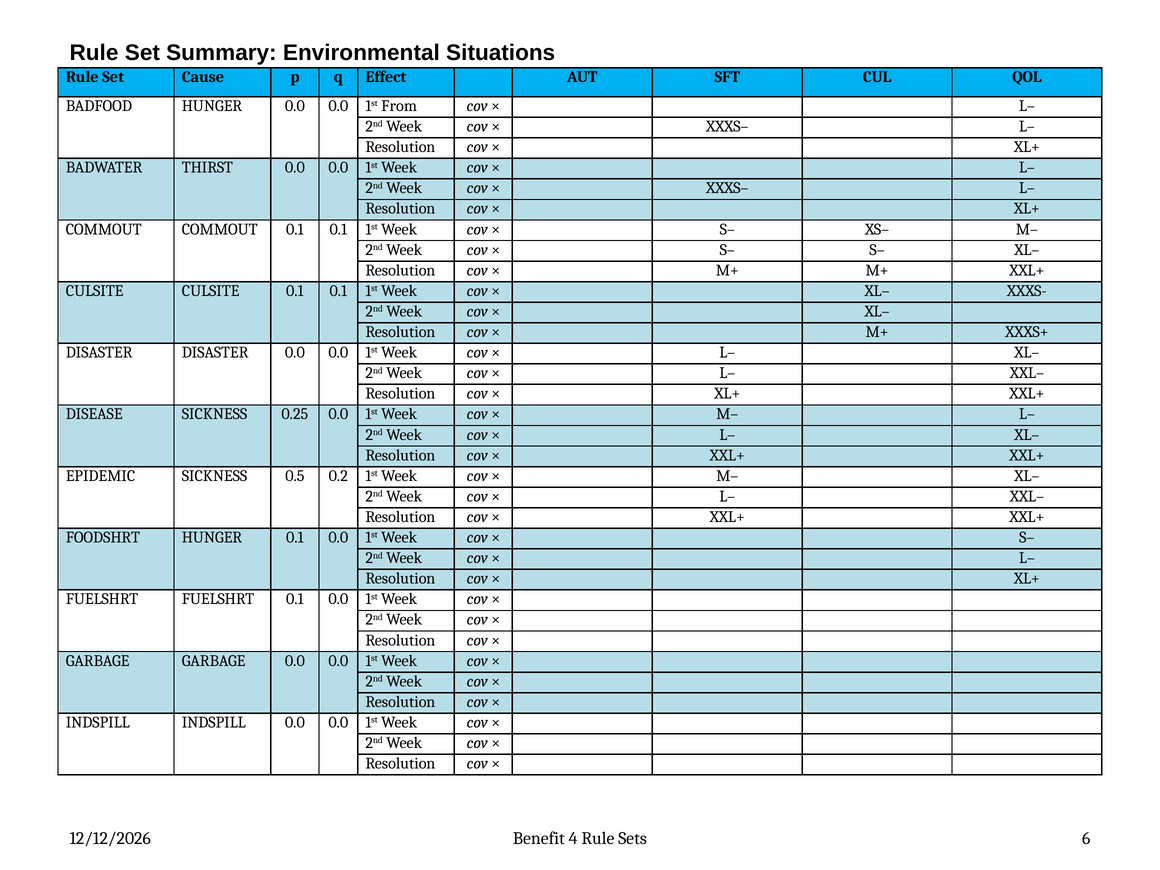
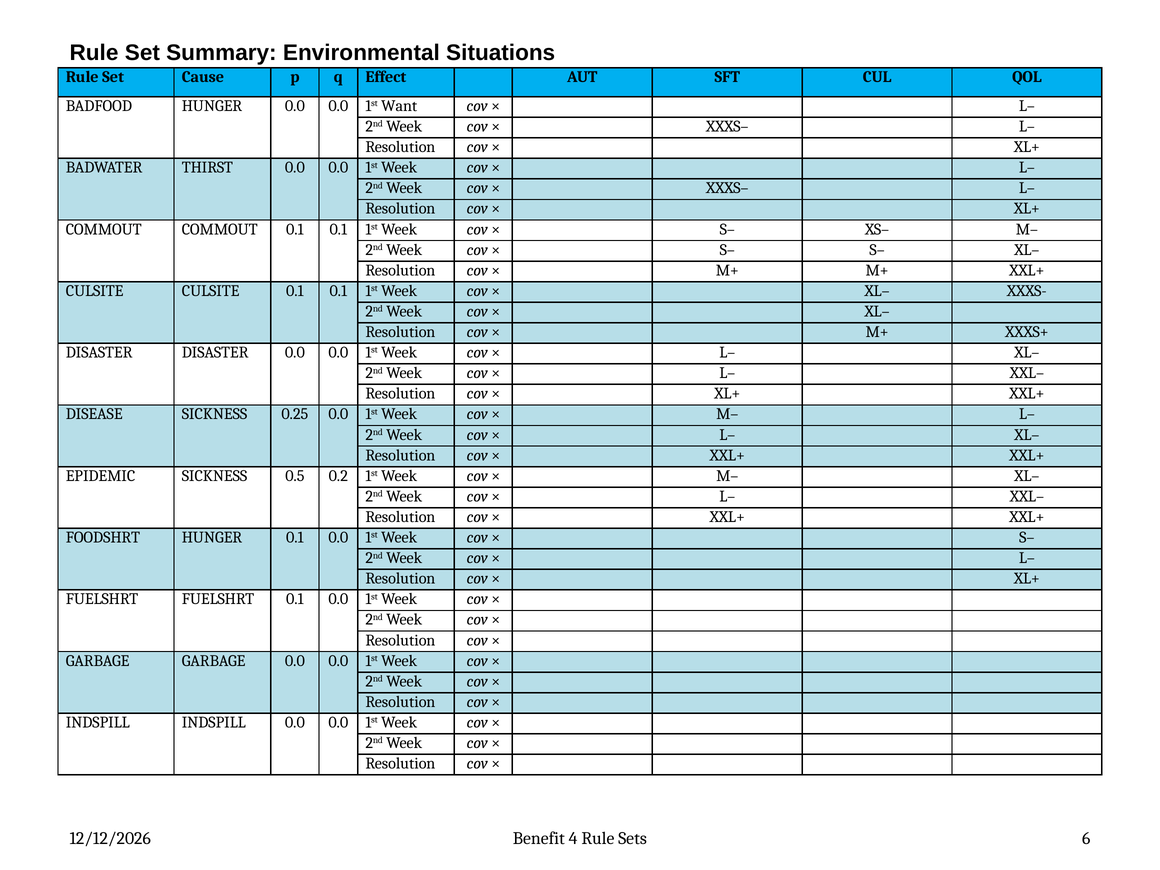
From: From -> Want (399, 106)
